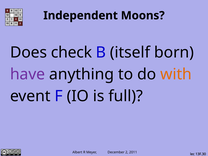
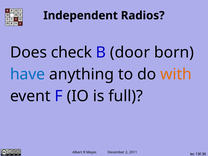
Moons: Moons -> Radios (143, 16)
itself: itself -> door (130, 52)
have colour: purple -> blue (28, 74)
